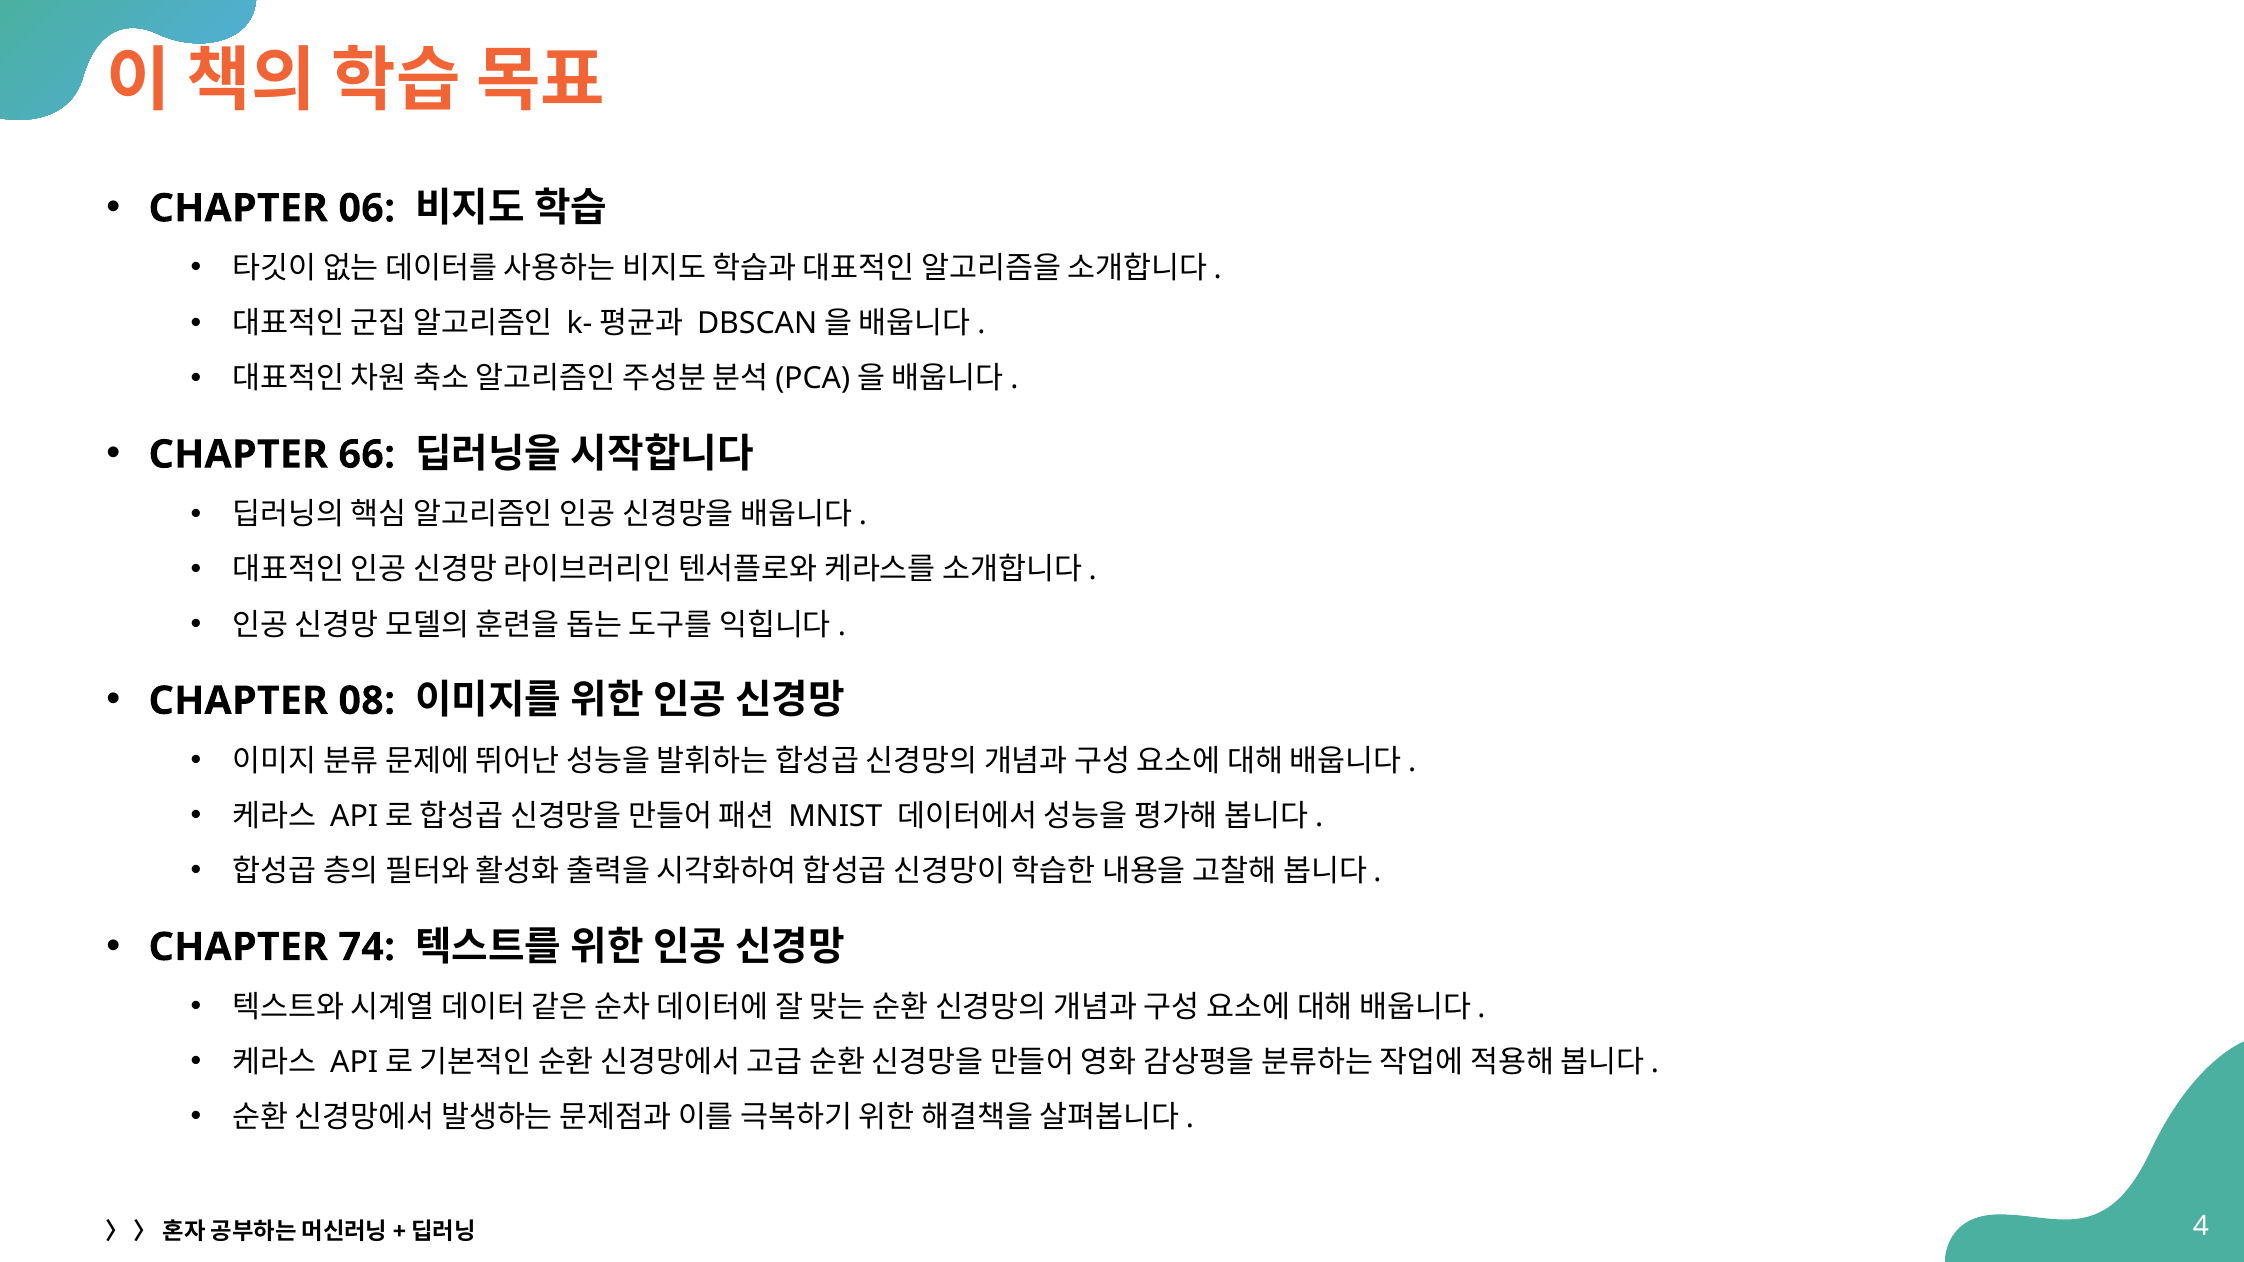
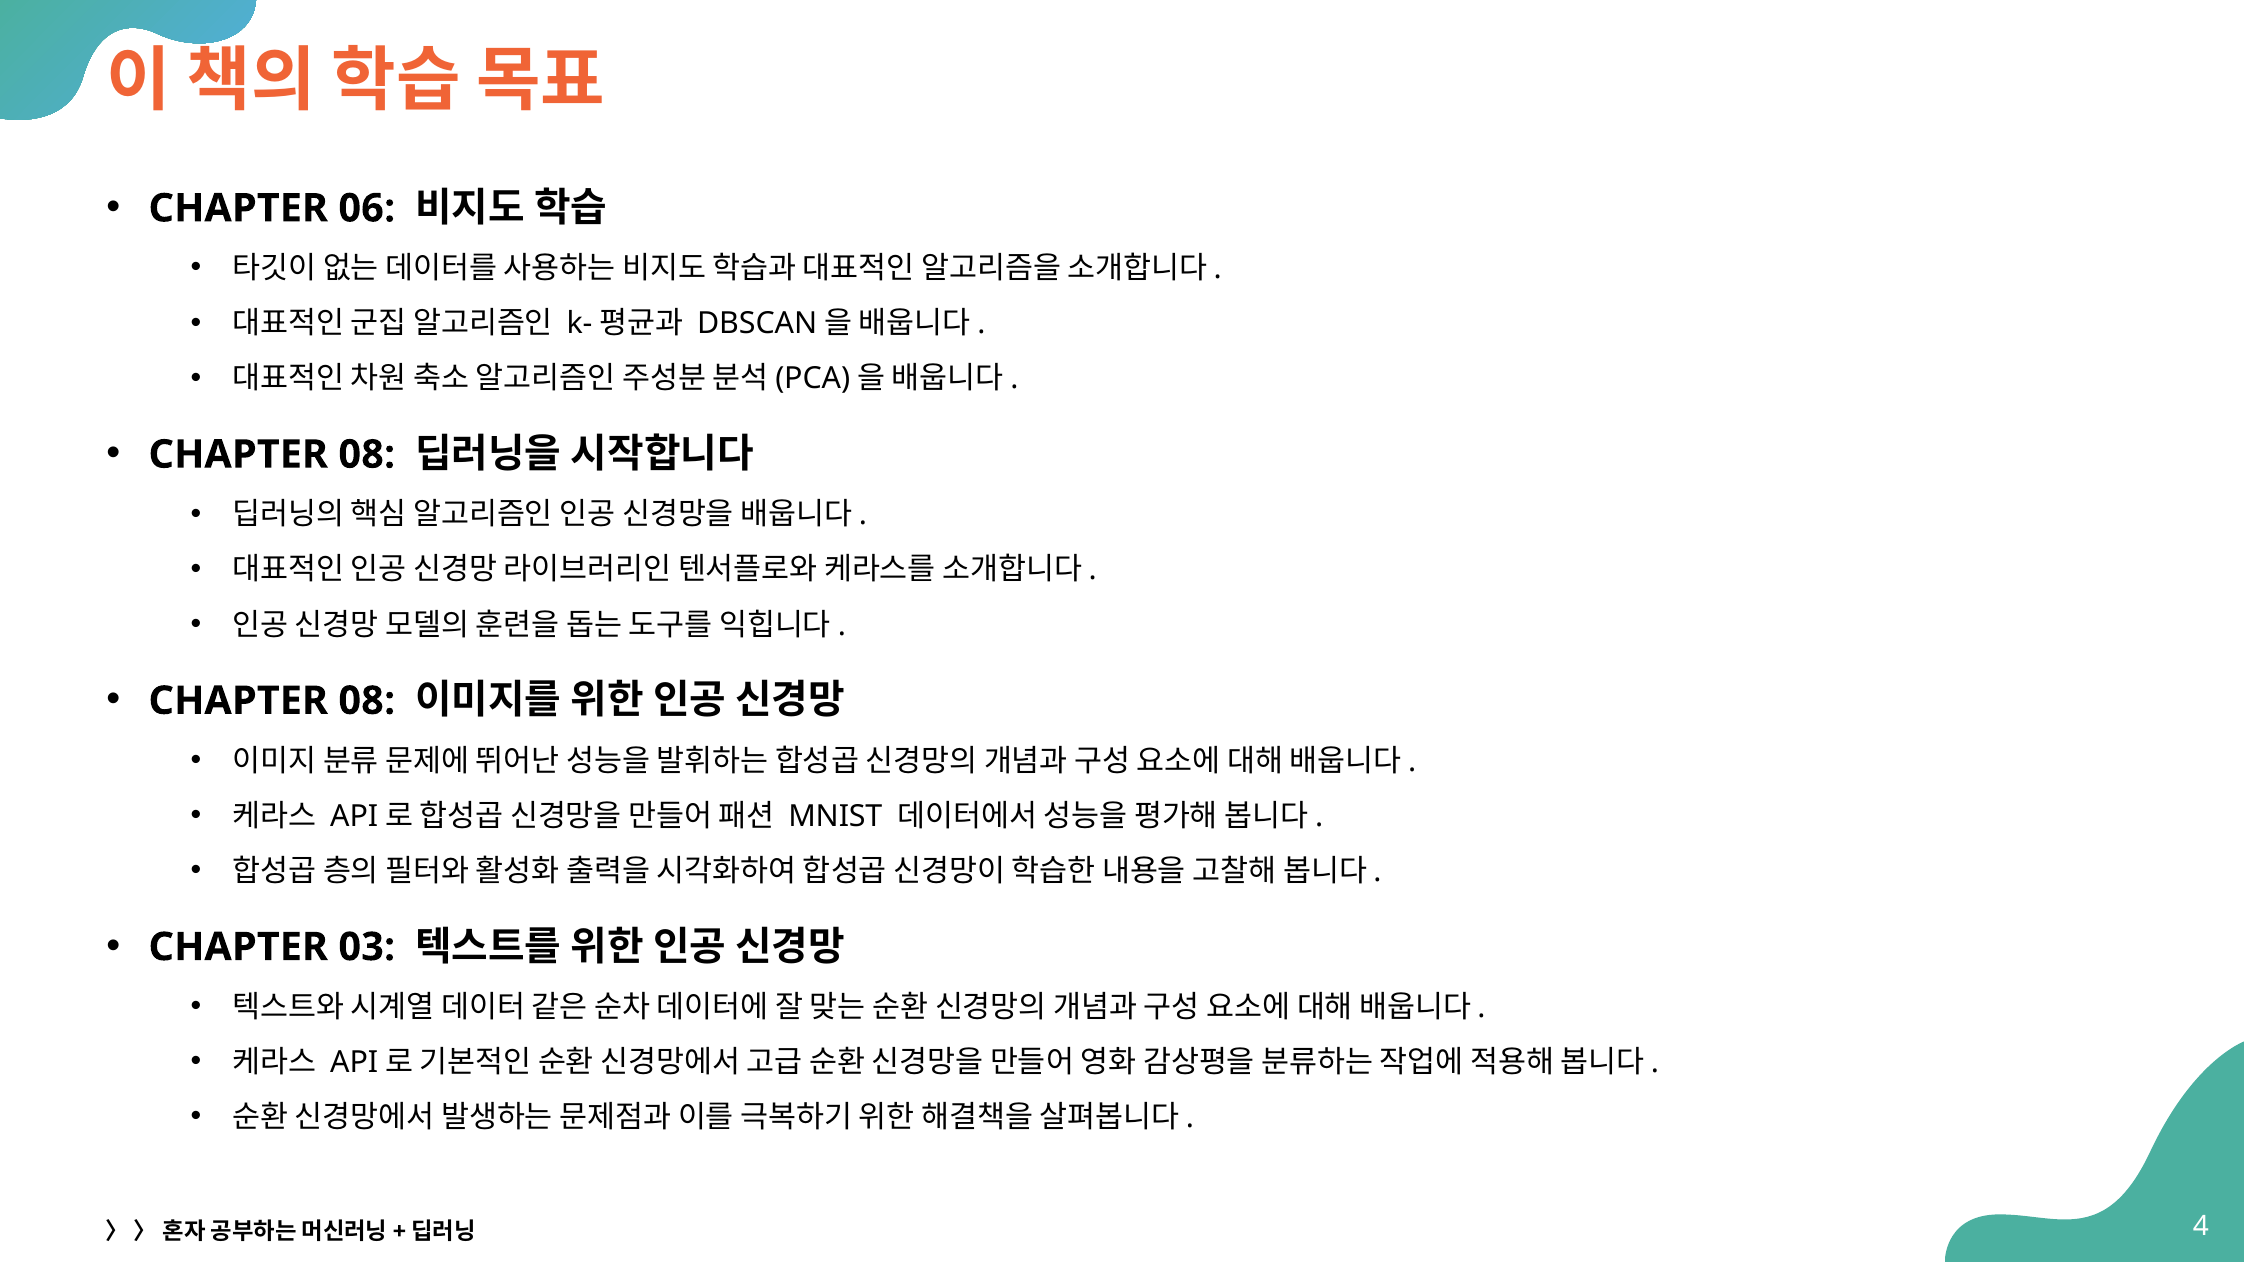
66: 66 -> 08 (367, 455)
74: 74 -> 03 (367, 947)
